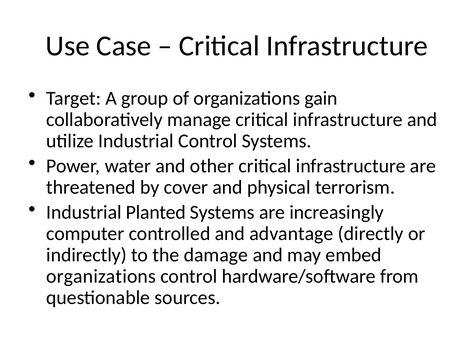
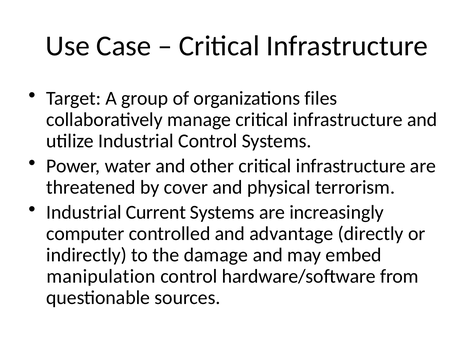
gain: gain -> files (321, 99)
Planted: Planted -> Current (156, 213)
organizations: organizations -> manipulation (101, 277)
